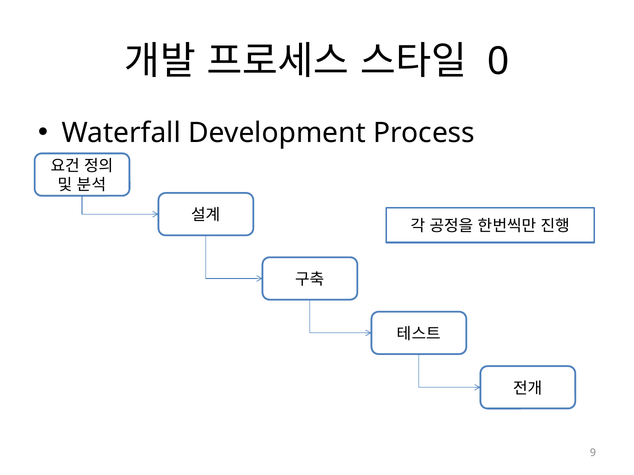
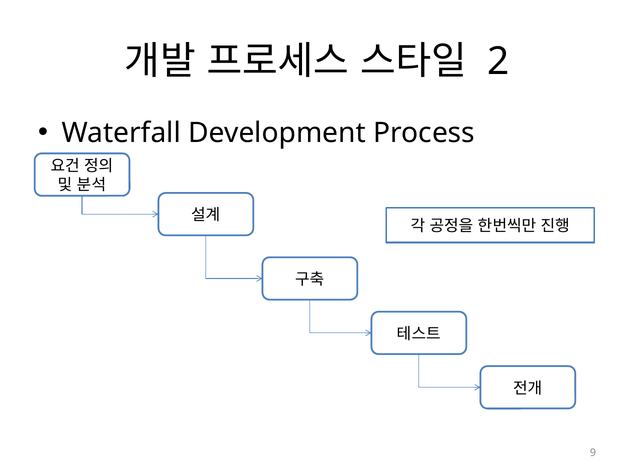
0: 0 -> 2 (499, 61)
